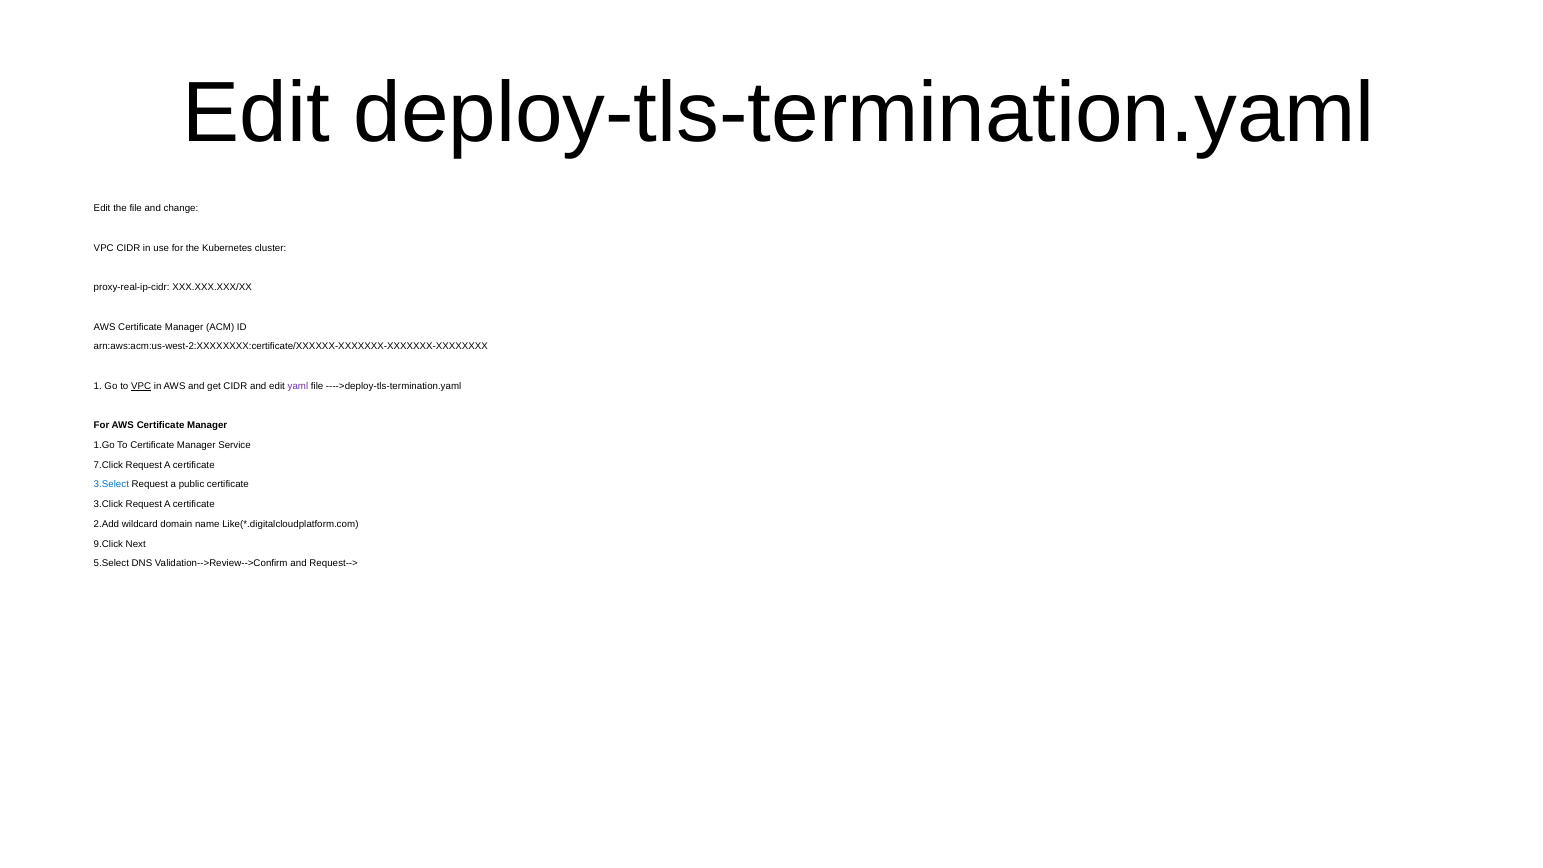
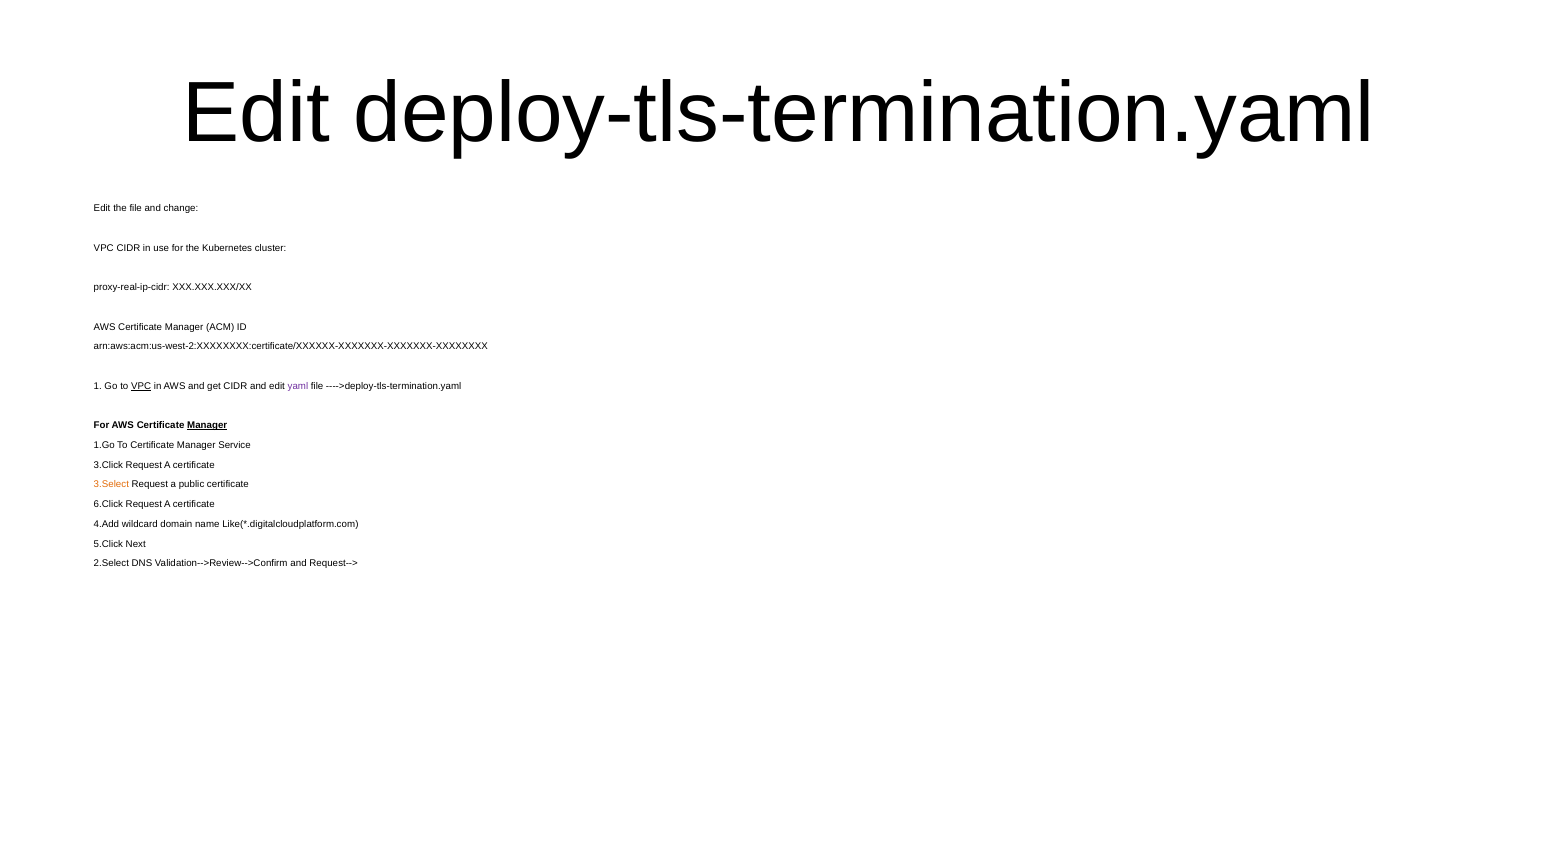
Manager underline: none -> present (207, 425)
7.Click: 7.Click -> 3.Click (108, 465)
3.Select colour: blue -> orange (111, 485)
3.Click: 3.Click -> 6.Click (108, 504)
2.Add: 2.Add -> 4.Add (106, 524)
9.Click: 9.Click -> 5.Click (108, 544)
5.Select: 5.Select -> 2.Select (111, 564)
